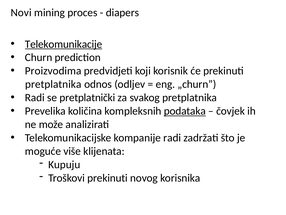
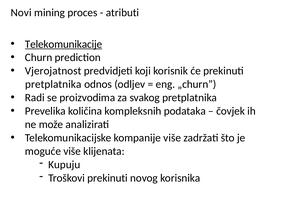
diapers: diapers -> atributi (122, 13)
Proizvodima: Proizvodima -> Vjerojatnost (53, 71)
pretplatnički: pretplatnički -> proizvodima (87, 97)
podataka underline: present -> none (185, 111)
kompanije radi: radi -> više (172, 138)
